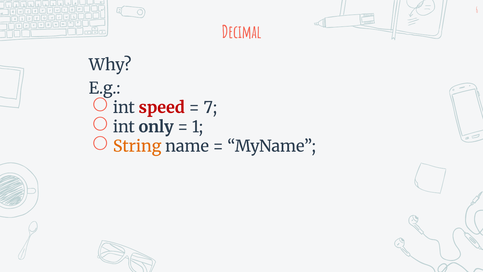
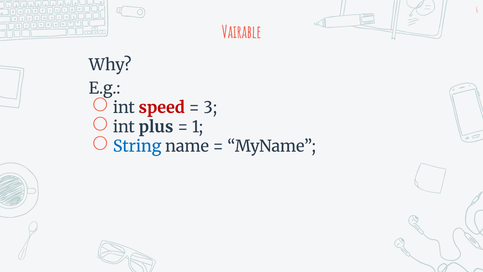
Decimal: Decimal -> Vairable (242, 32)
7: 7 -> 3 (210, 108)
only: only -> plus (156, 127)
String colour: orange -> blue (137, 146)
